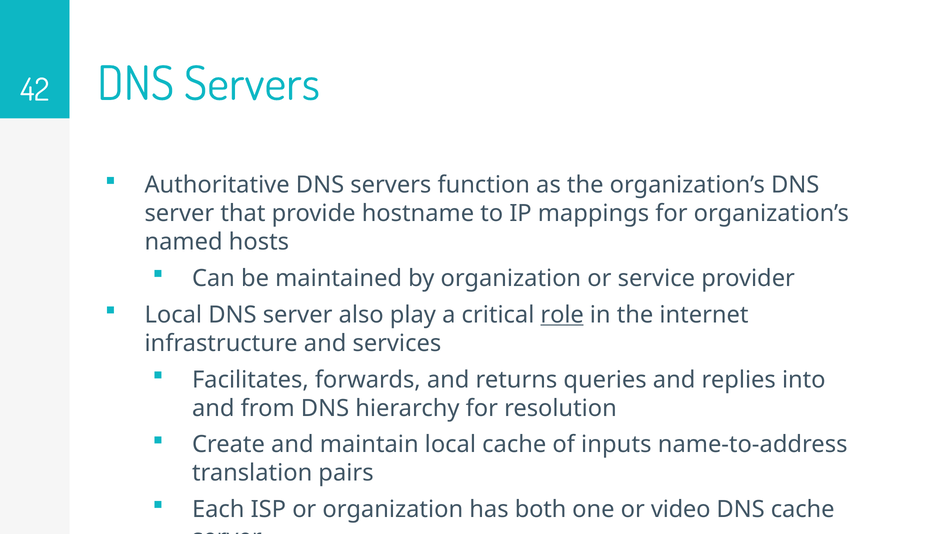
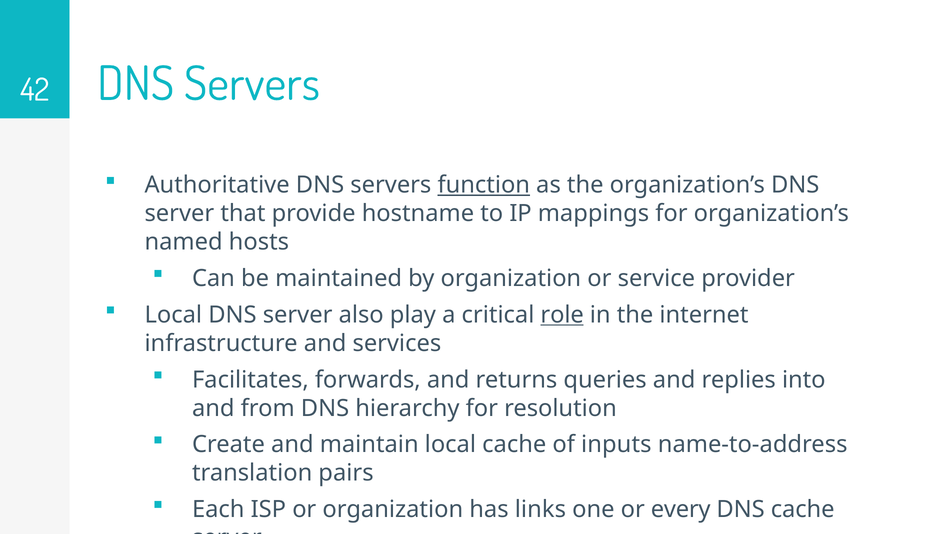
function underline: none -> present (484, 185)
both: both -> links (540, 509)
video: video -> every (681, 509)
